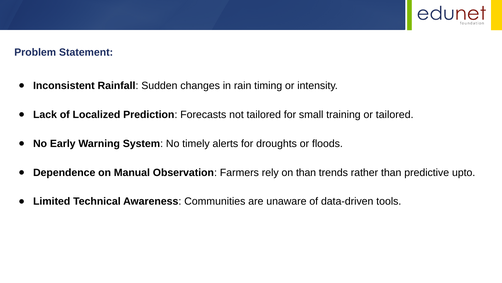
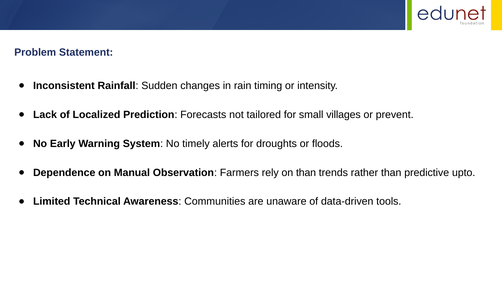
training: training -> villages (344, 114)
or tailored: tailored -> prevent (395, 114)
